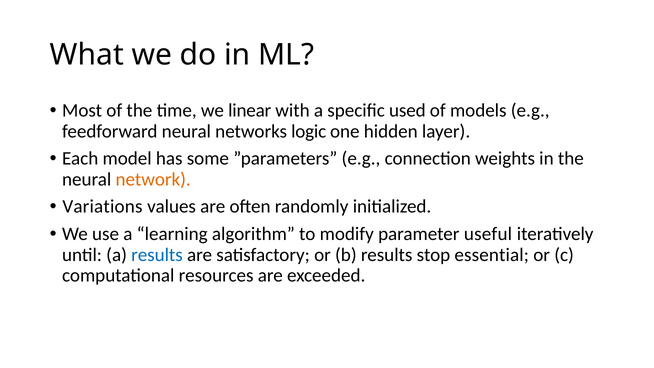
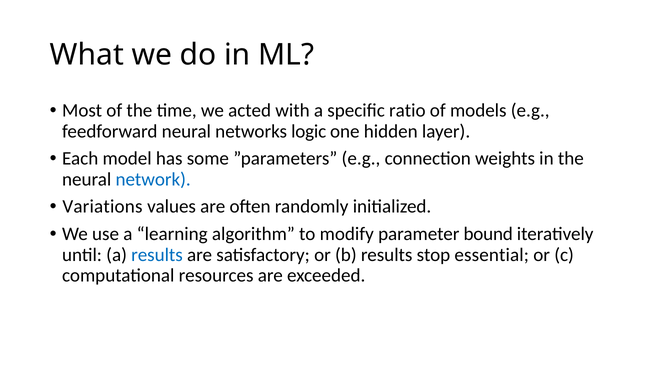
linear: linear -> acted (250, 111)
used: used -> ratio (407, 111)
network colour: orange -> blue (153, 179)
useful: useful -> bound (488, 234)
